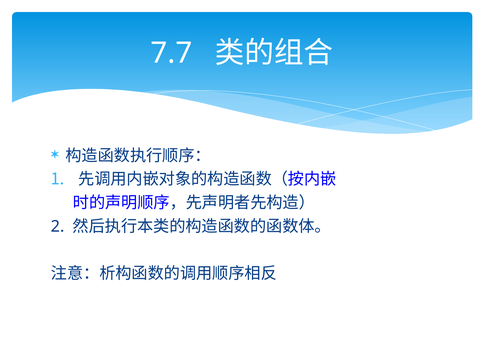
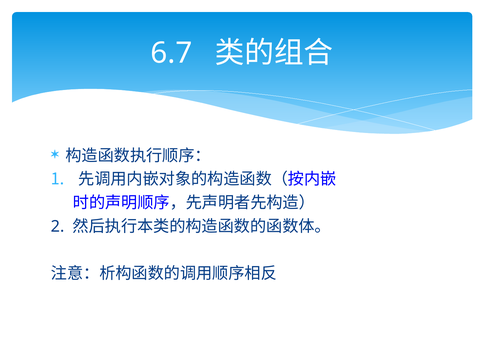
7.7: 7.7 -> 6.7 (172, 53)
